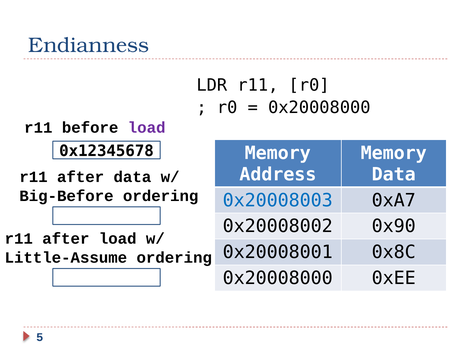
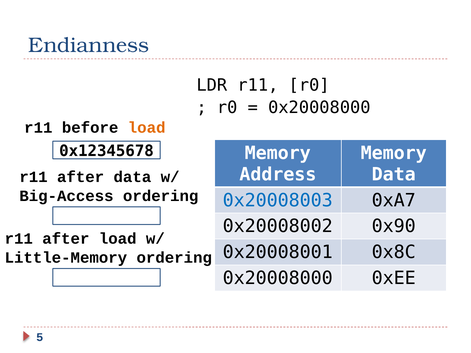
load colour: purple -> orange (147, 128)
Big-Before: Big-Before -> Big-Access (66, 196)
Little-Assume: Little-Assume -> Little-Memory (66, 258)
